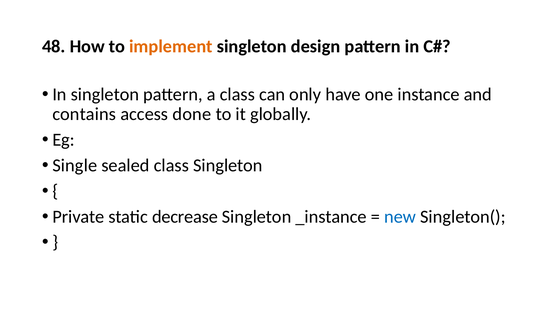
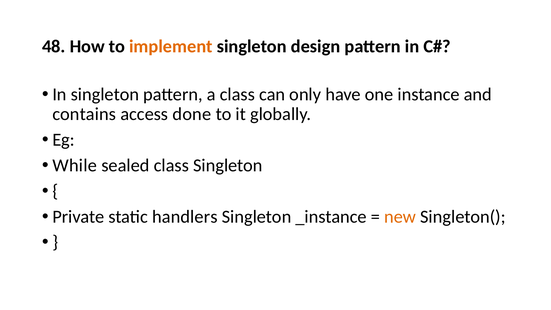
Single: Single -> While (75, 165)
decrease: decrease -> handlers (185, 217)
new colour: blue -> orange (400, 217)
